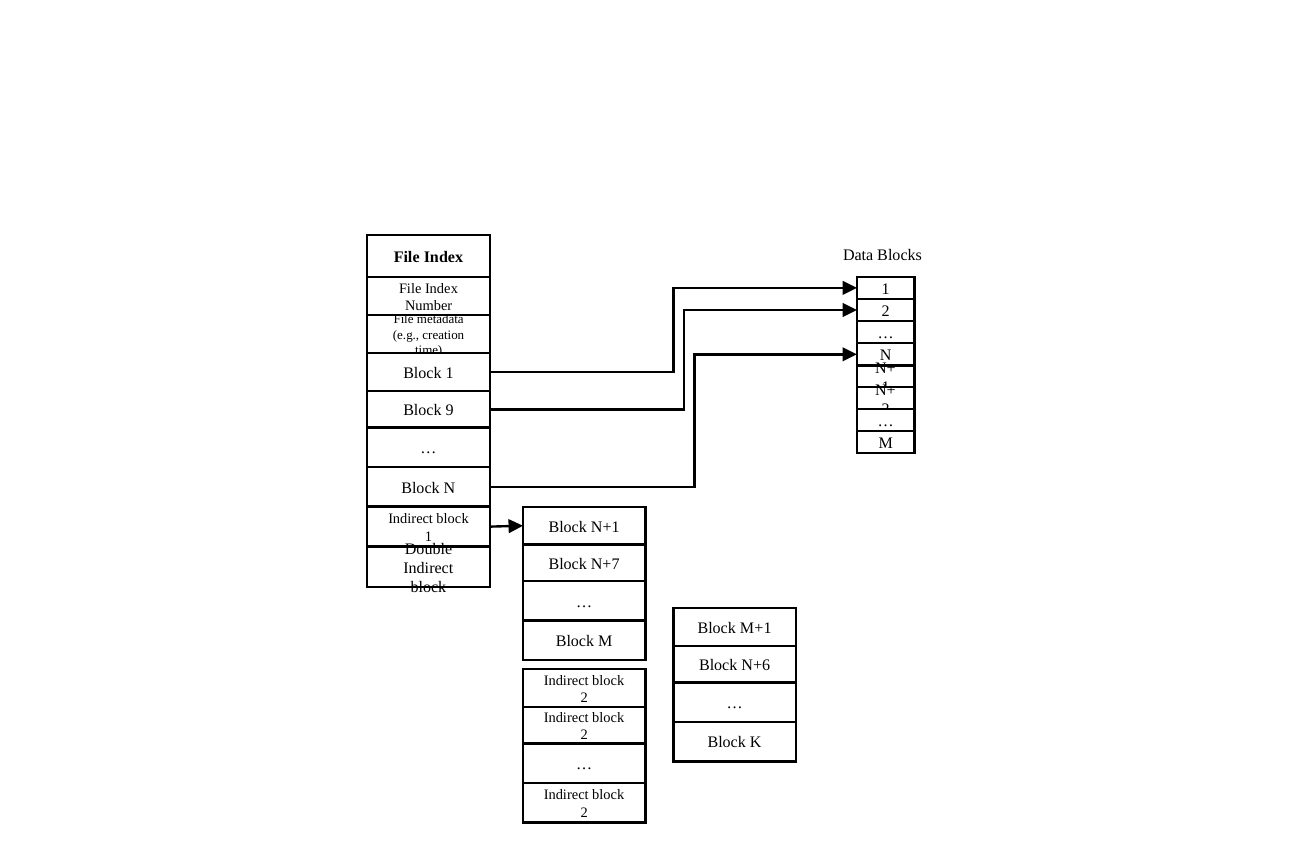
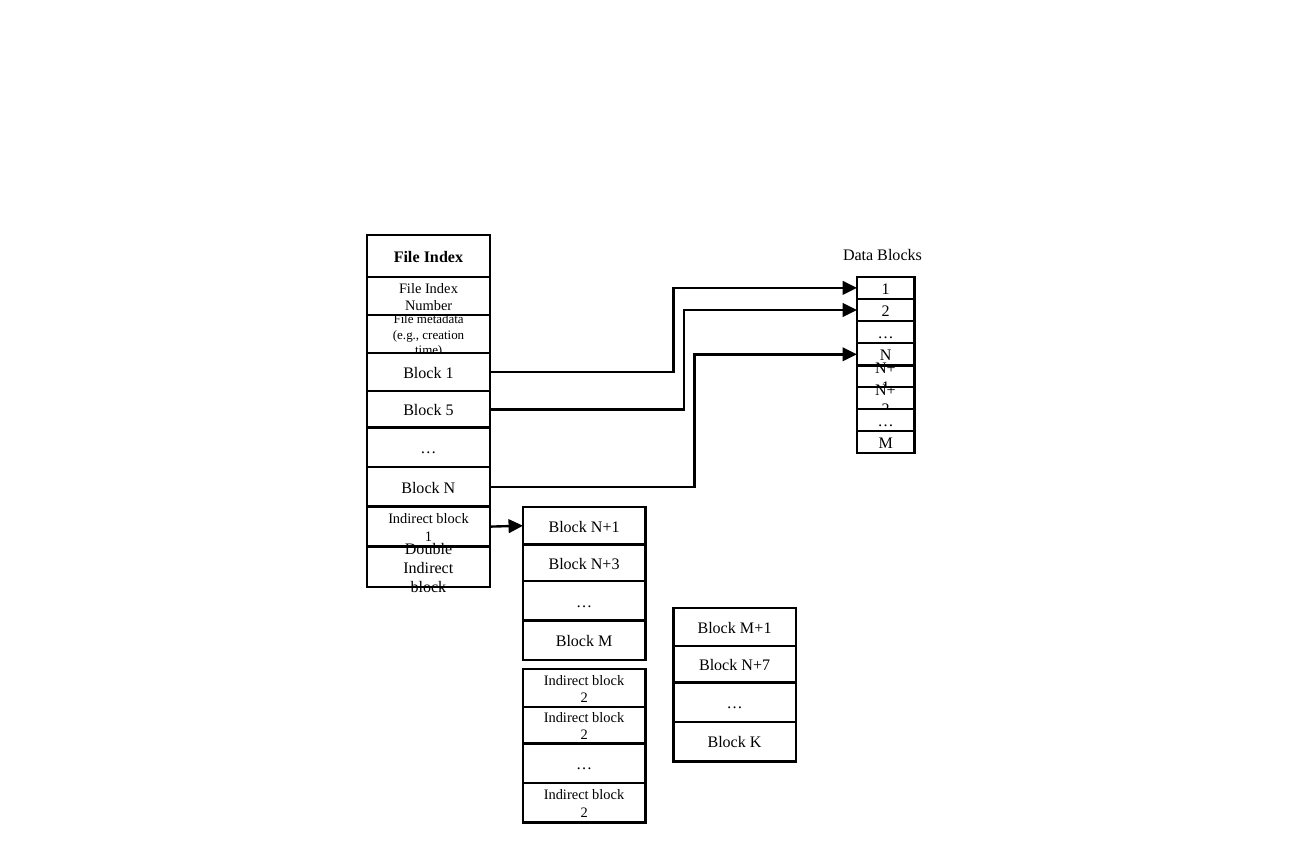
9: 9 -> 5 (450, 410)
N+7: N+7 -> N+3 (605, 564)
N+6: N+6 -> N+7 (756, 665)
